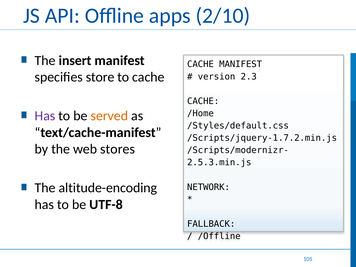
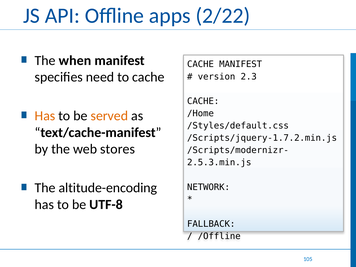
2/10: 2/10 -> 2/22 (223, 16)
insert: insert -> when (75, 60)
store: store -> need (100, 77)
Has colour: purple -> orange (45, 116)
